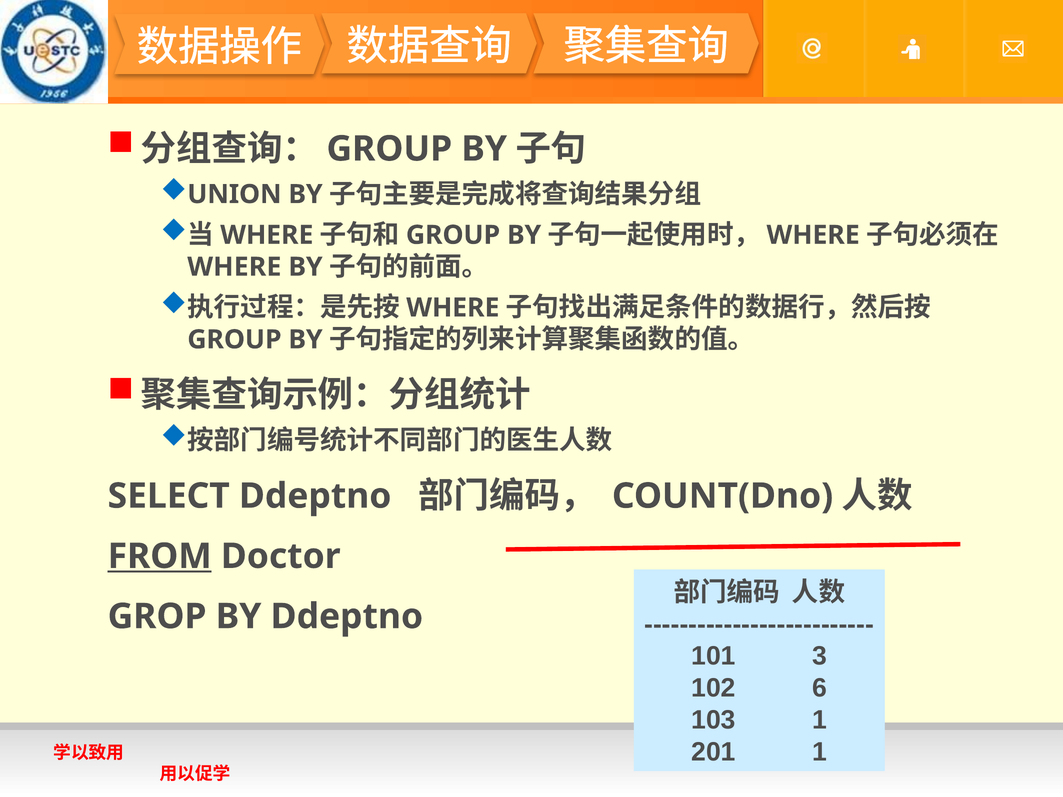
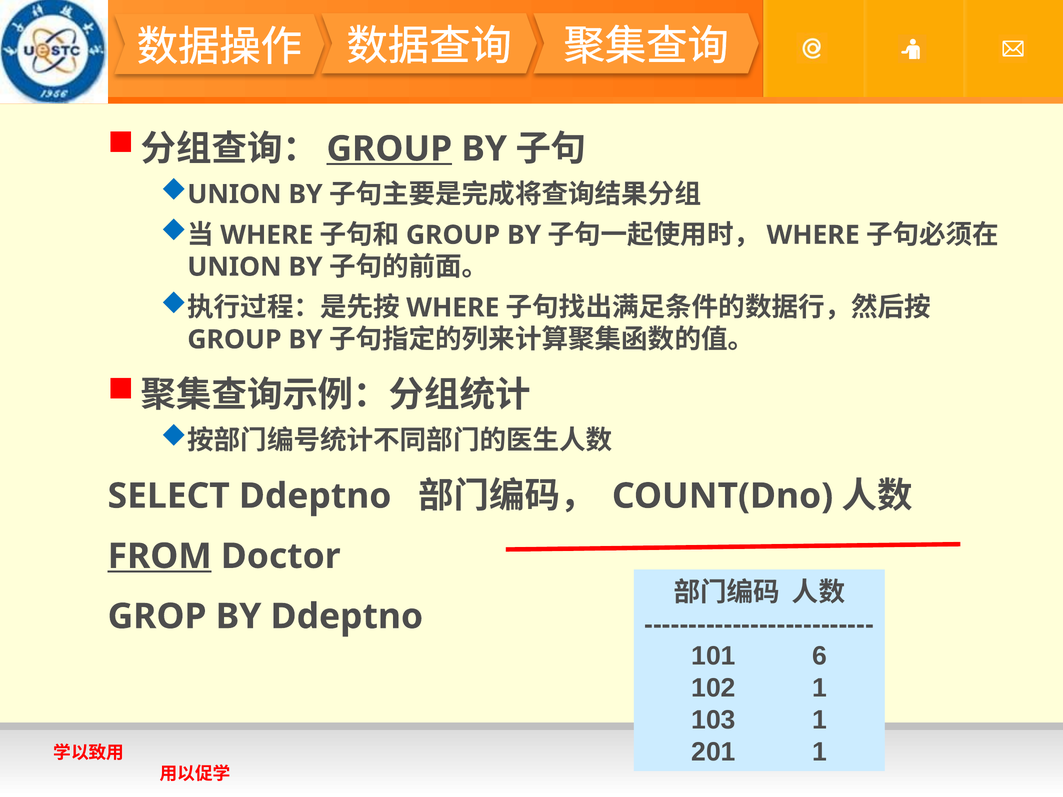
GROUP underline: none -> present (389, 149)
WHERE: WHERE -> UNION (234, 267)
3: 3 -> 6 (820, 656)
102 6: 6 -> 1 (820, 688)
